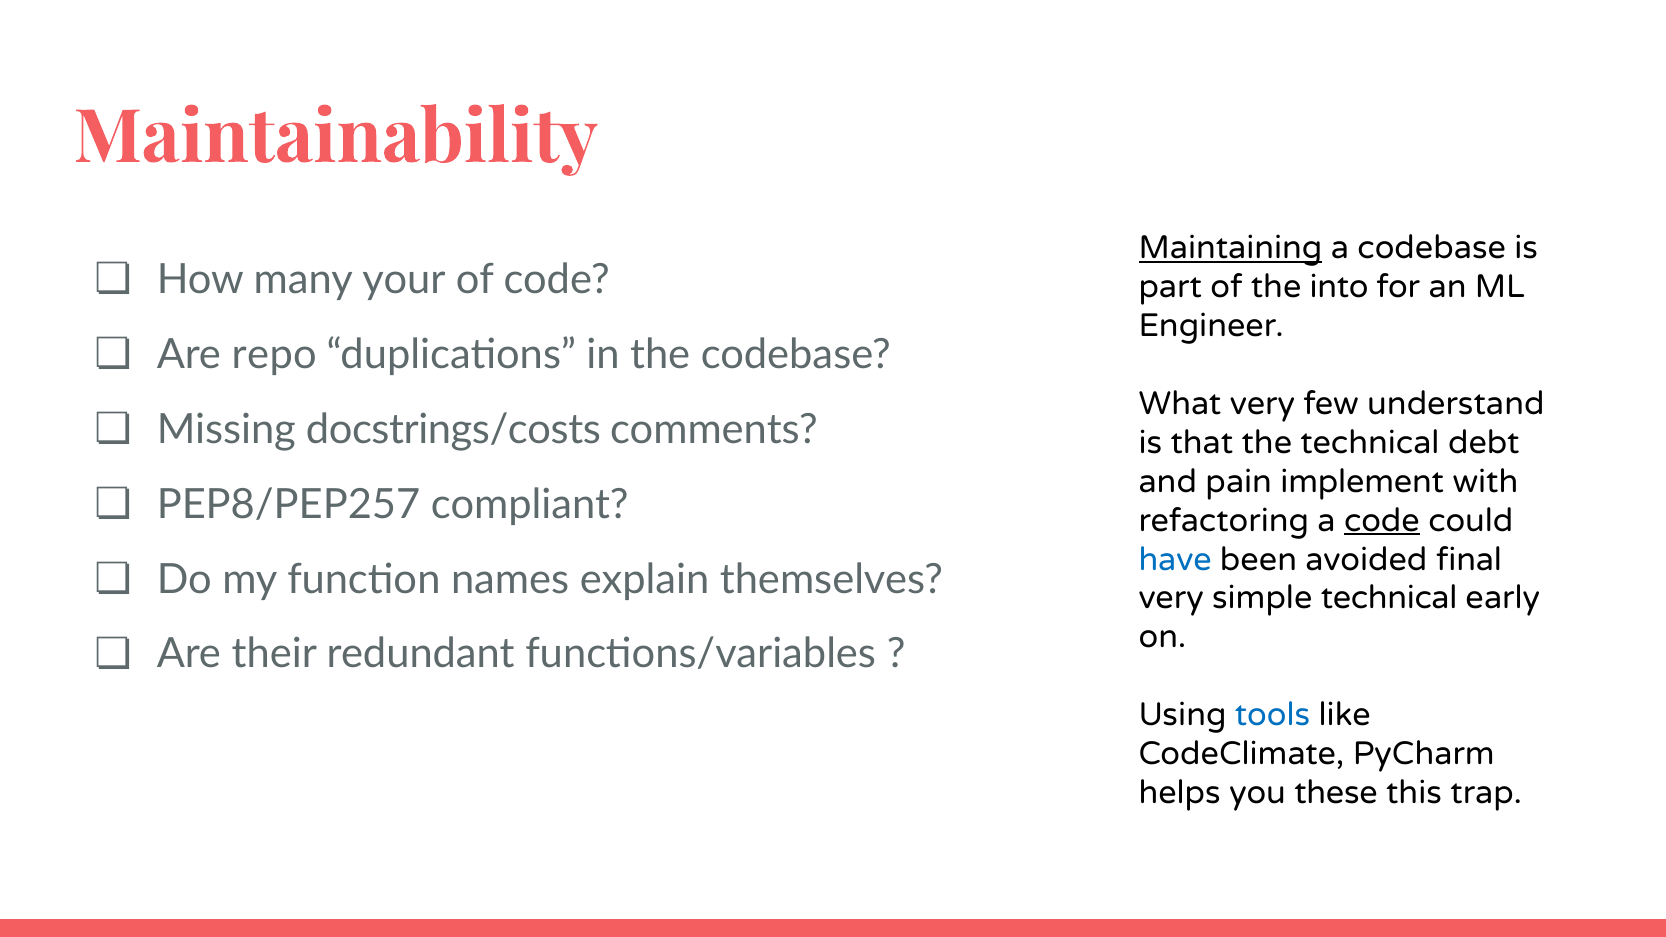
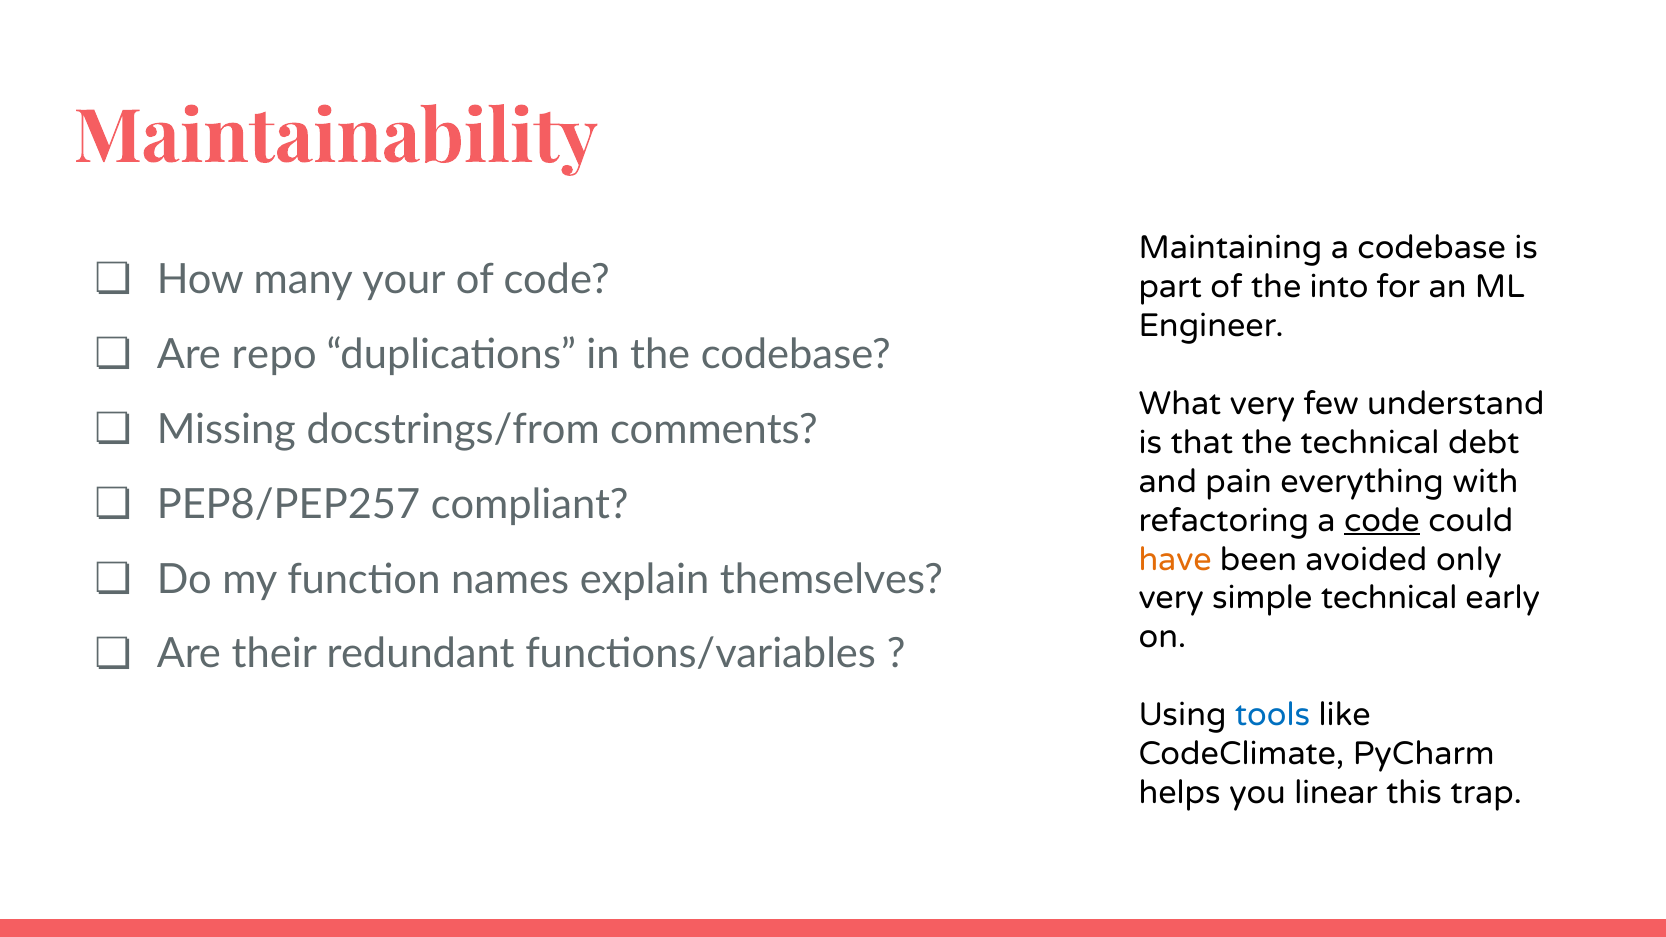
Maintaining underline: present -> none (1230, 248)
docstrings/costs: docstrings/costs -> docstrings/from (453, 429)
implement: implement -> everything (1362, 482)
have colour: blue -> orange (1175, 559)
final: final -> only (1469, 559)
these: these -> linear (1336, 793)
